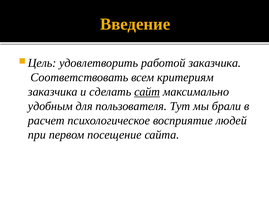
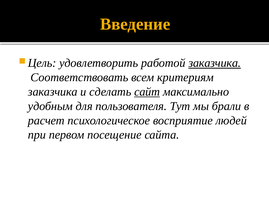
заказчика underline: none -> present (215, 63)
